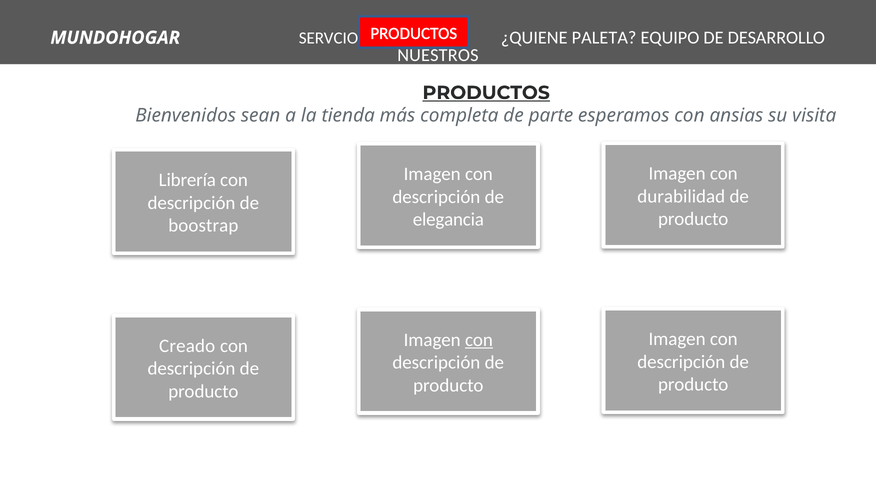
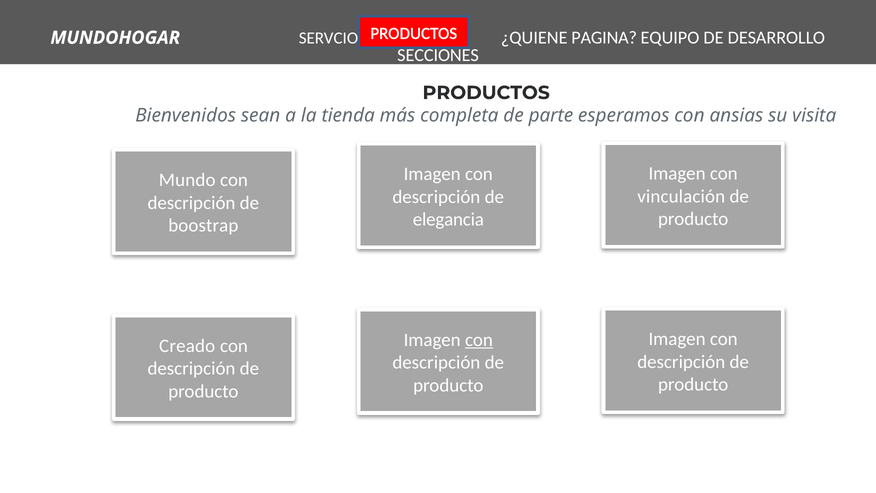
PALETA: PALETA -> PAGINA (604, 38)
NUESTROS: NUESTROS -> SECCIONES (438, 55)
PRODUCTOS underline: present -> none (486, 93)
Librería: Librería -> Mundo (187, 180)
durabilidad: durabilidad -> vinculación (681, 196)
